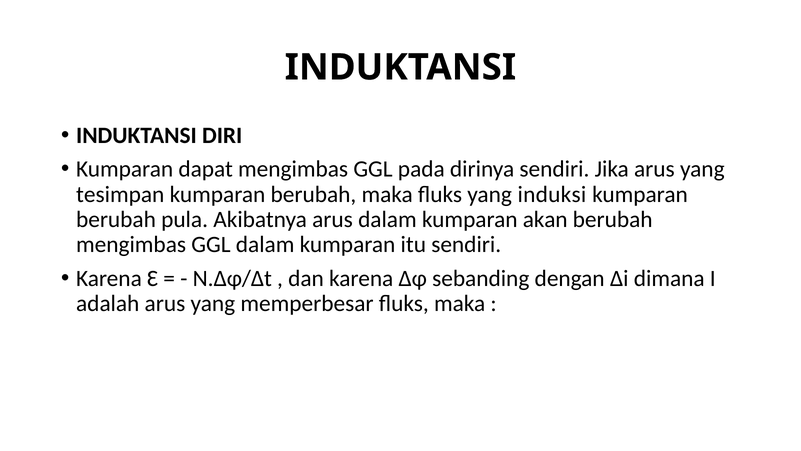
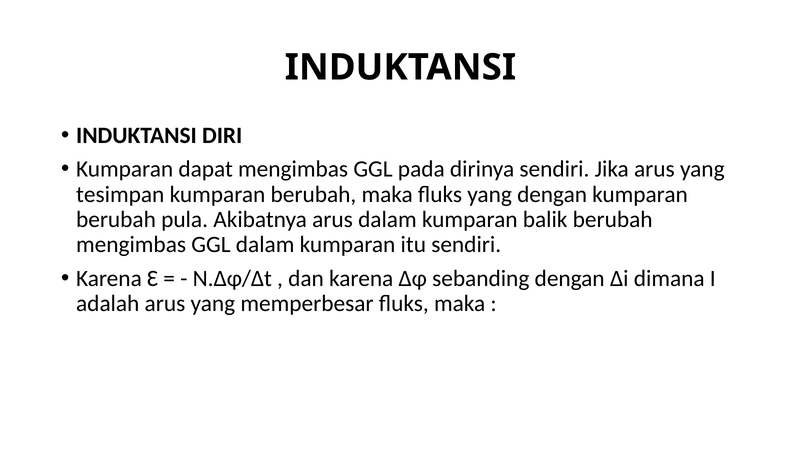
yang induksi: induksi -> dengan (552, 194)
akan: akan -> balik (545, 219)
